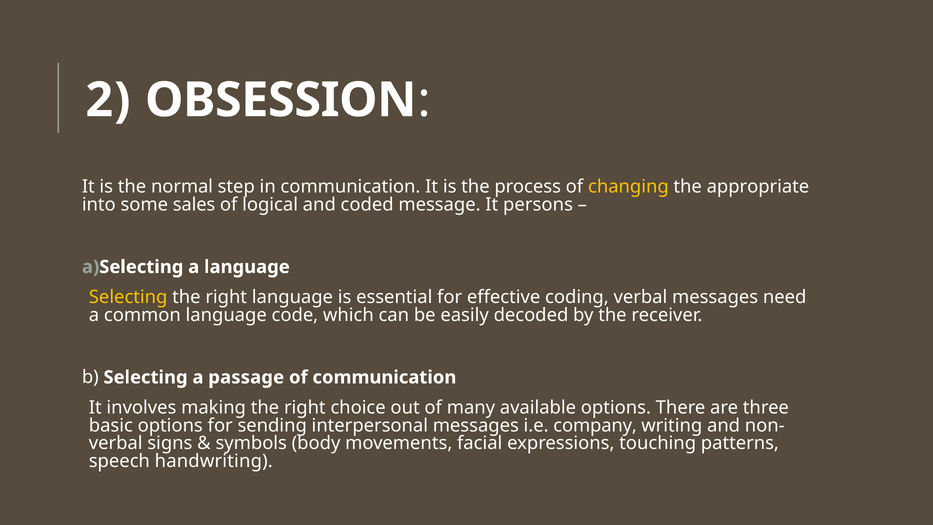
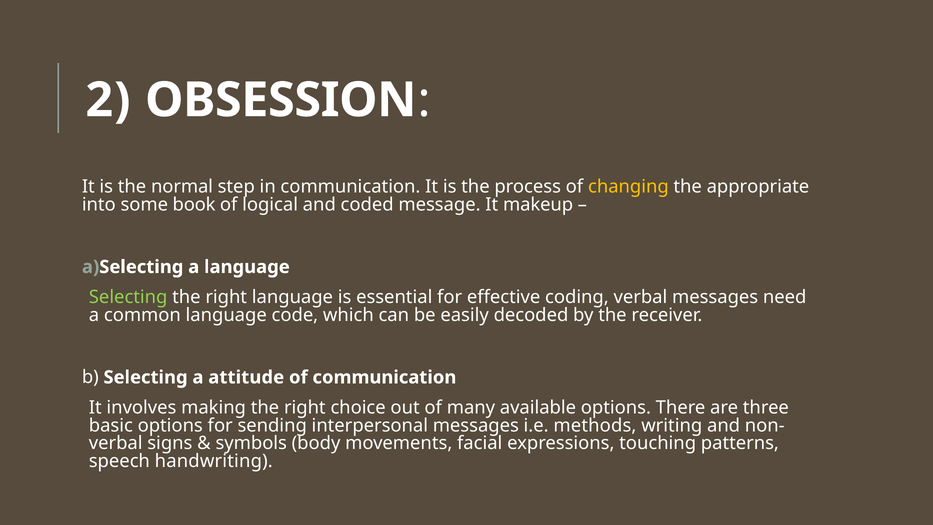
sales: sales -> book (194, 205)
persons: persons -> makeup (538, 205)
Selecting colour: yellow -> light green (128, 297)
passage: passage -> attitude (246, 377)
company: company -> methods (595, 425)
